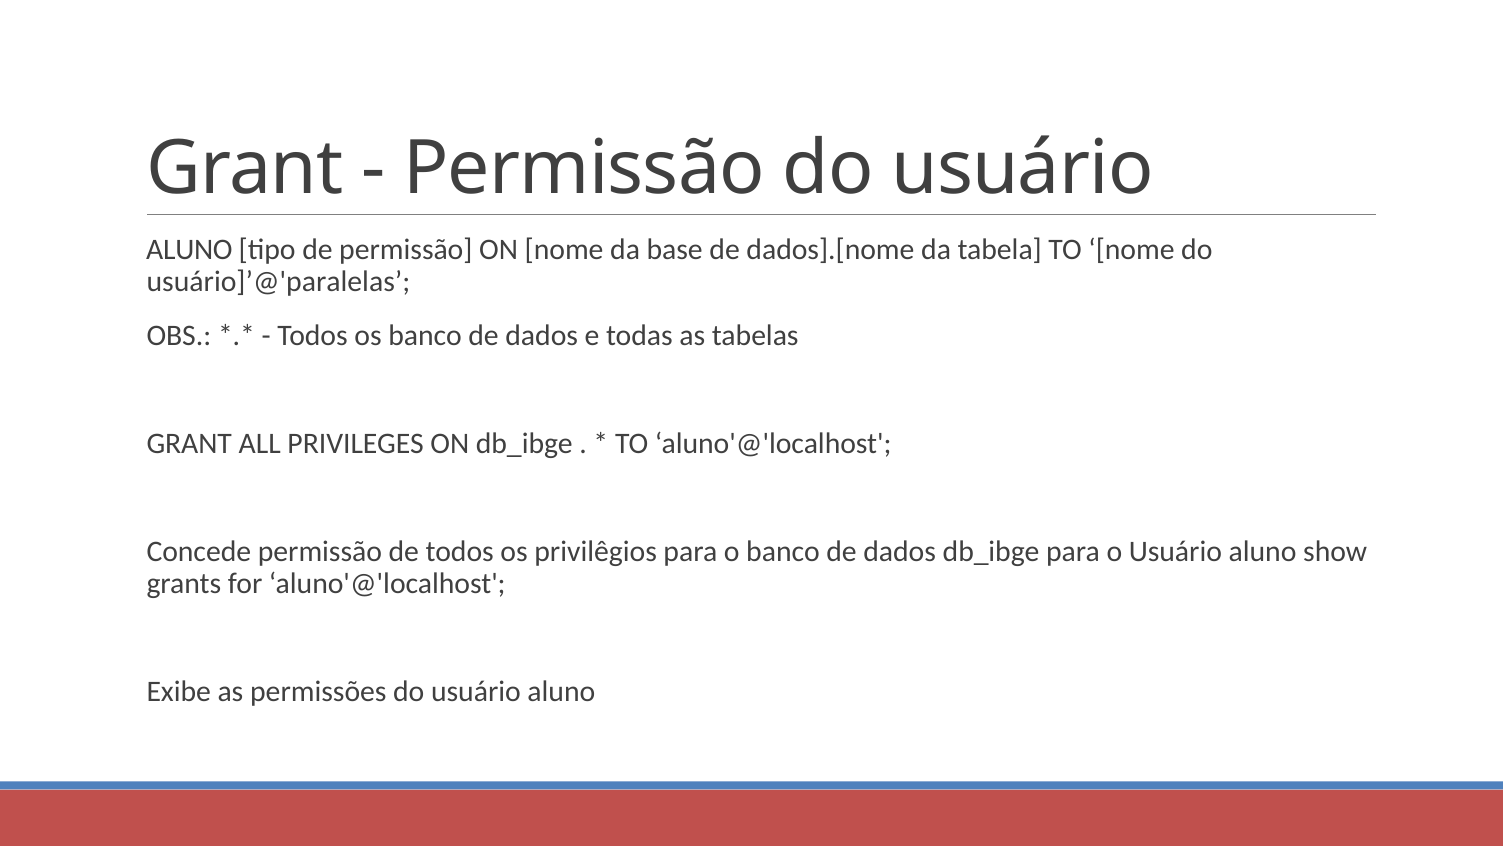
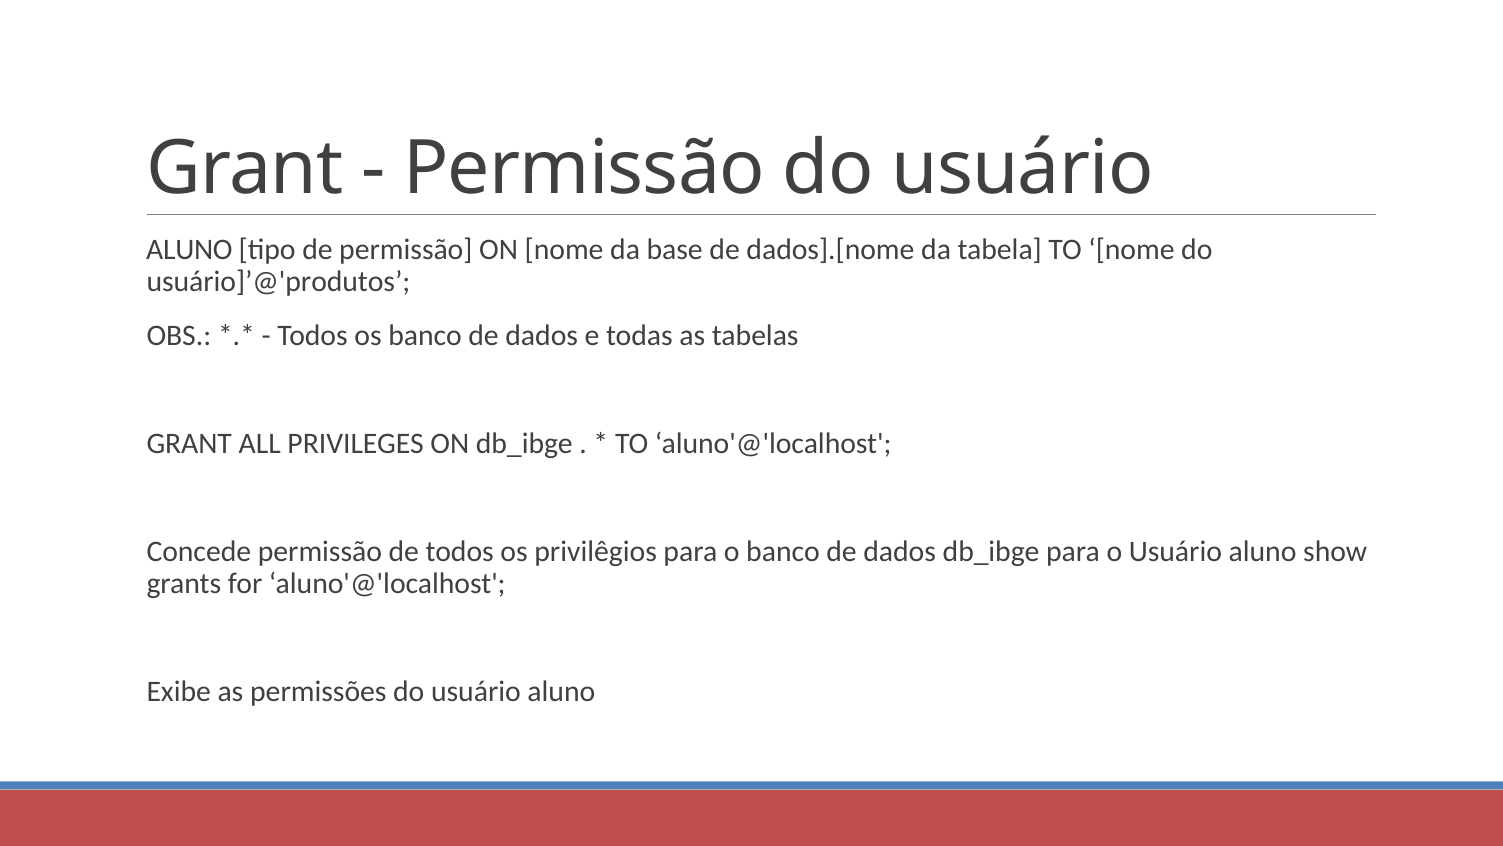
usuário]’@'paralelas: usuário]’@'paralelas -> usuário]’@'produtos (278, 281)
